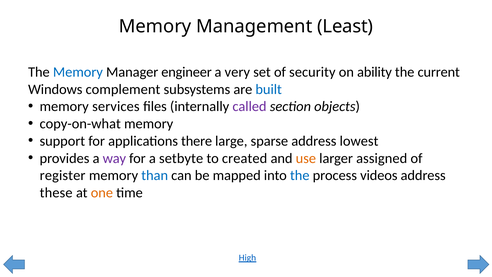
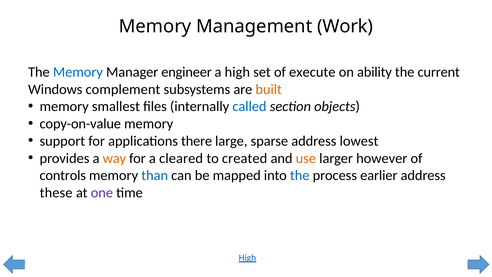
Least: Least -> Work (345, 26)
a very: very -> high (237, 72)
security: security -> execute (312, 72)
built colour: blue -> orange (269, 89)
services: services -> smallest (116, 106)
called colour: purple -> blue (249, 106)
copy-on-what: copy-on-what -> copy-on-value (80, 124)
way colour: purple -> orange (114, 158)
setbyte: setbyte -> cleared (181, 158)
assigned: assigned -> however (382, 158)
register: register -> controls (63, 175)
videos: videos -> earlier (379, 175)
one colour: orange -> purple (102, 193)
